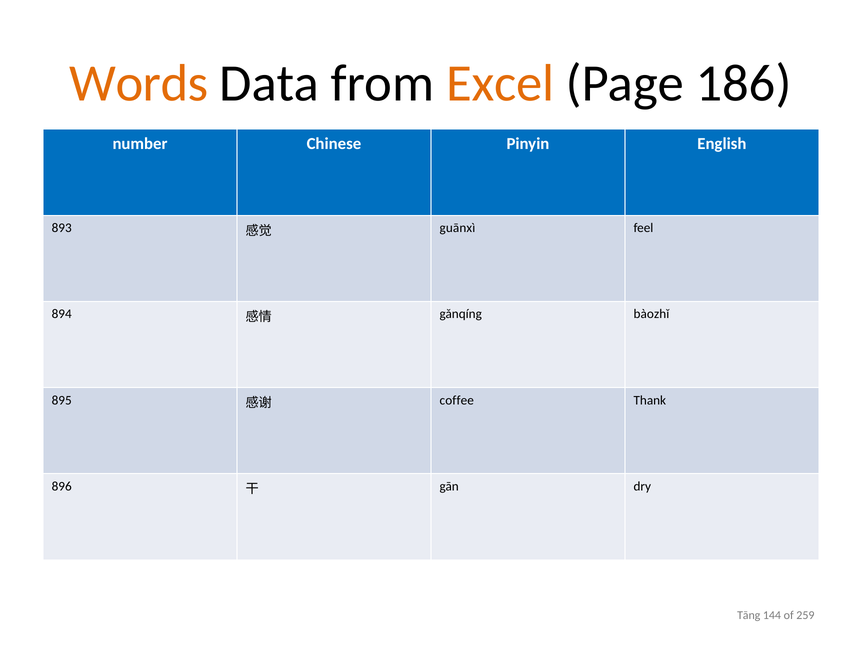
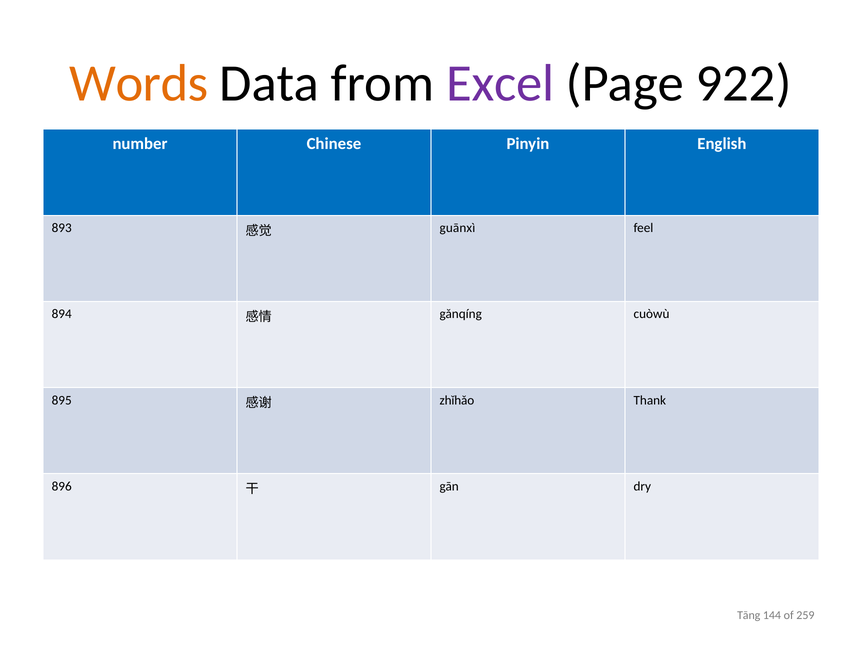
Excel colour: orange -> purple (500, 83)
186: 186 -> 922 (744, 83)
bàozhǐ: bàozhǐ -> cuòwù (651, 314)
coffee: coffee -> zhǐhǎo (457, 401)
